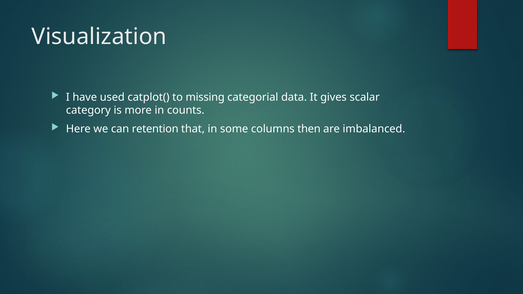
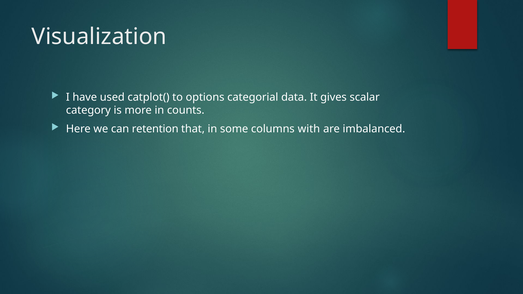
missing: missing -> options (205, 97)
then: then -> with (309, 129)
